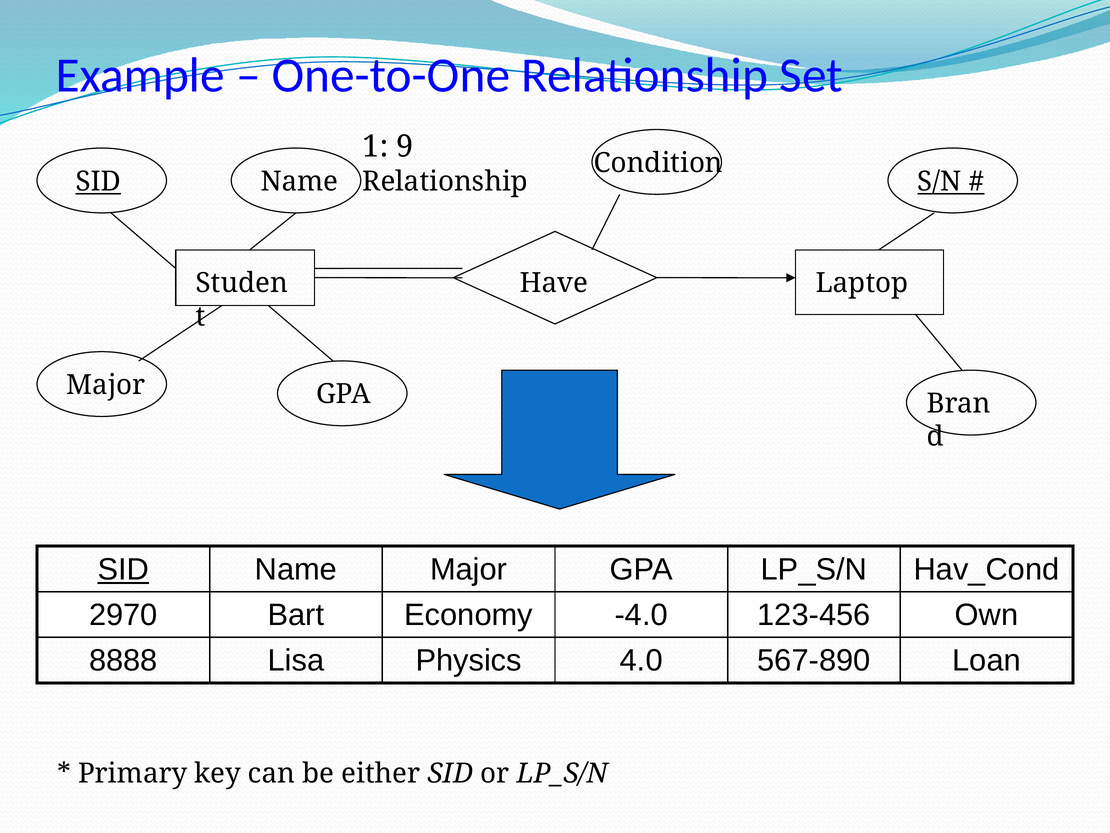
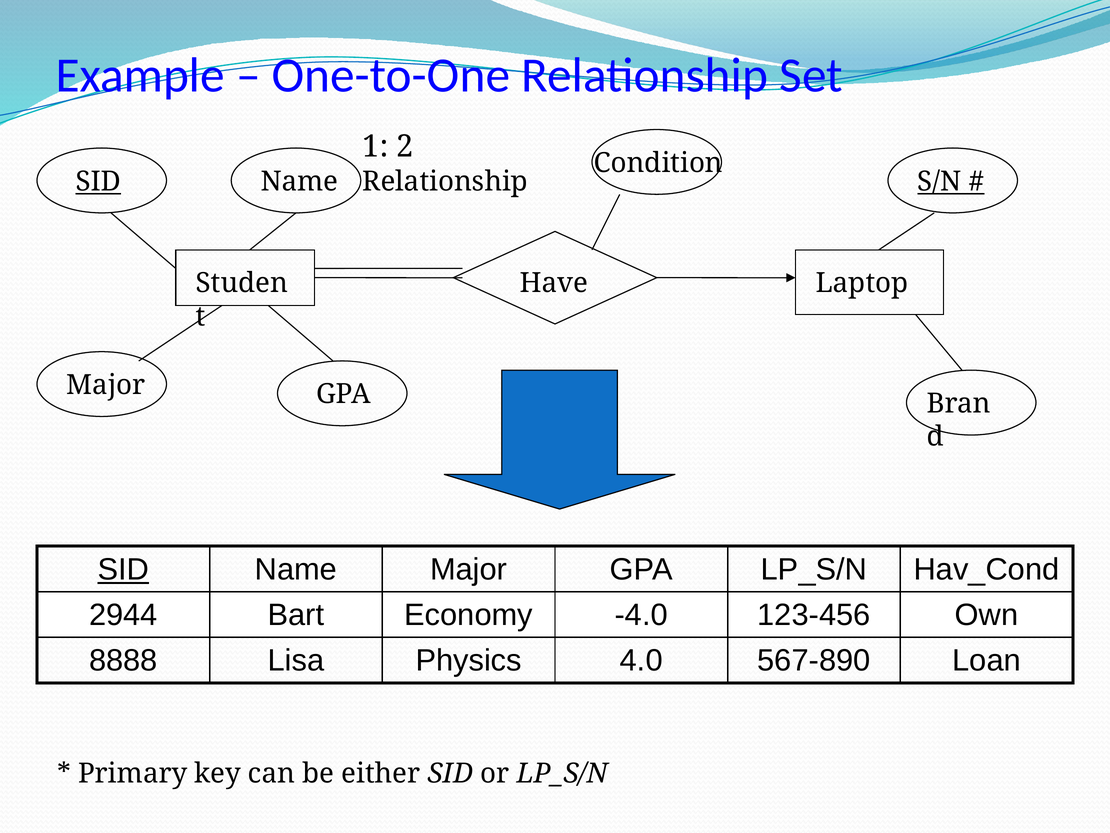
9: 9 -> 2 (405, 146)
2970: 2970 -> 2944 (123, 615)
